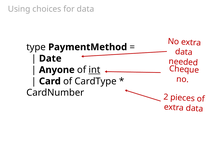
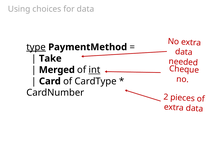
type underline: none -> present (36, 47)
Date: Date -> Take (50, 58)
Anyone: Anyone -> Merged (57, 70)
